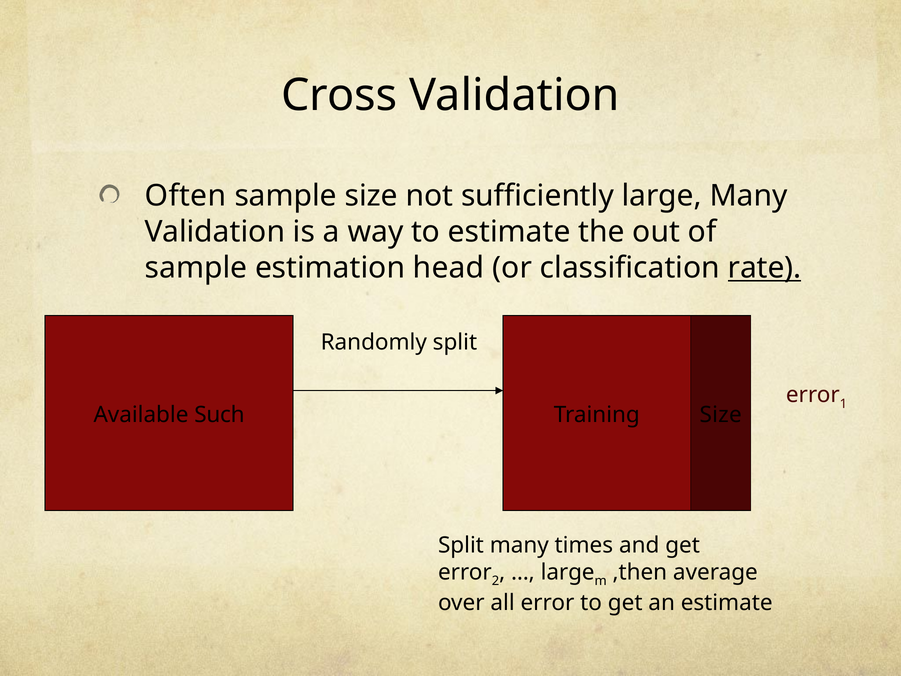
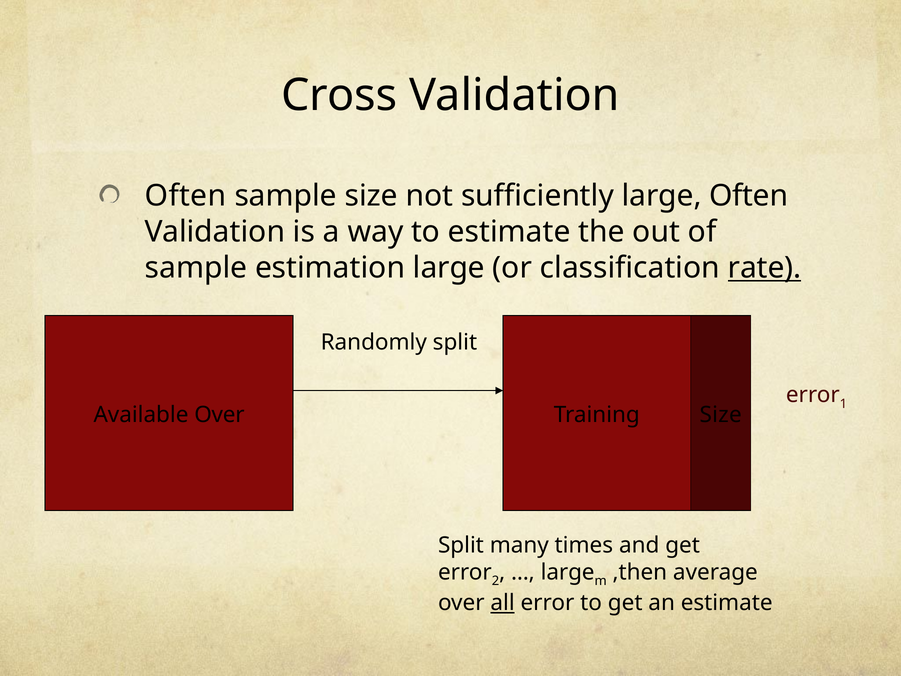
large Many: Many -> Often (749, 196)
estimation head: head -> large (449, 268)
Available Such: Such -> Over (219, 415)
all underline: none -> present (503, 603)
